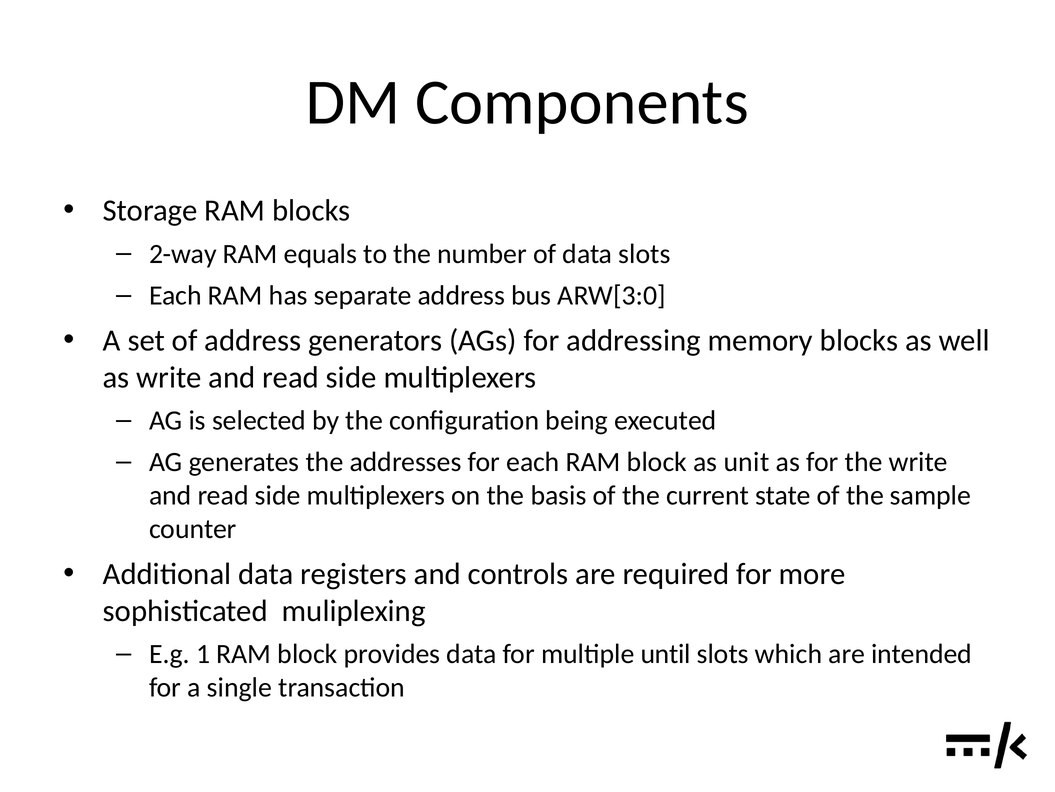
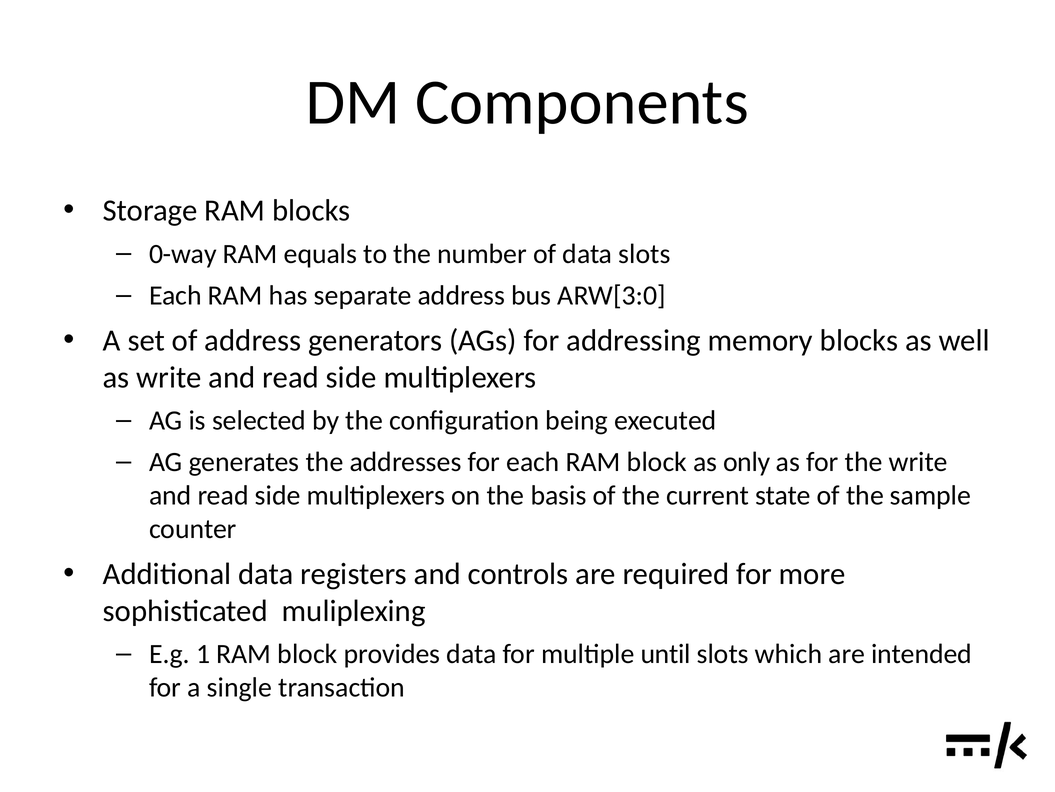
2-way: 2-way -> 0-way (183, 254)
unit: unit -> only (747, 462)
